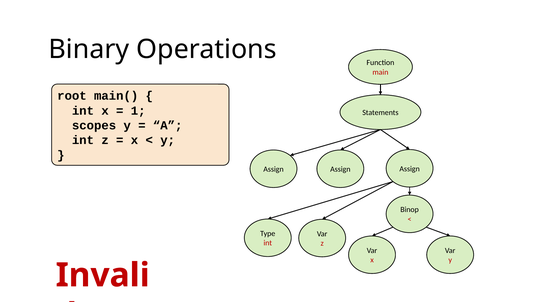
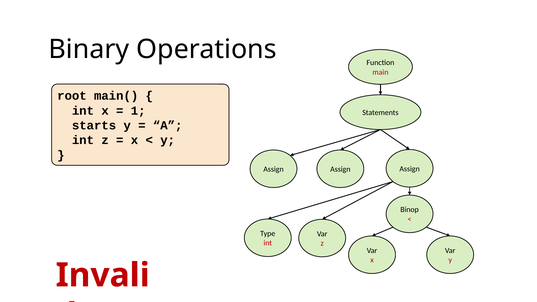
scopes: scopes -> starts (94, 125)
